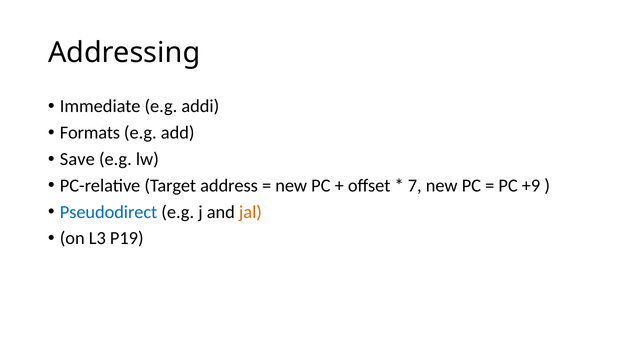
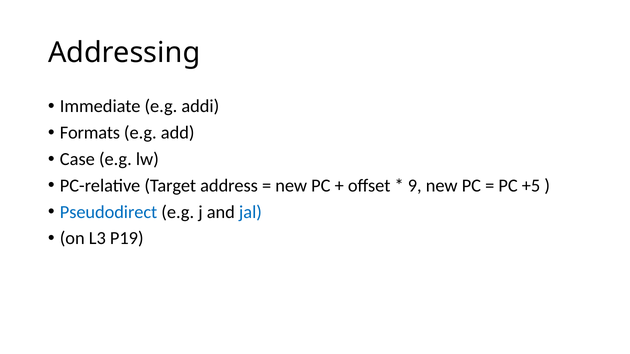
Save: Save -> Case (77, 159)
7: 7 -> 9 (415, 186)
+9: +9 -> +5 (531, 186)
jal colour: orange -> blue (250, 212)
